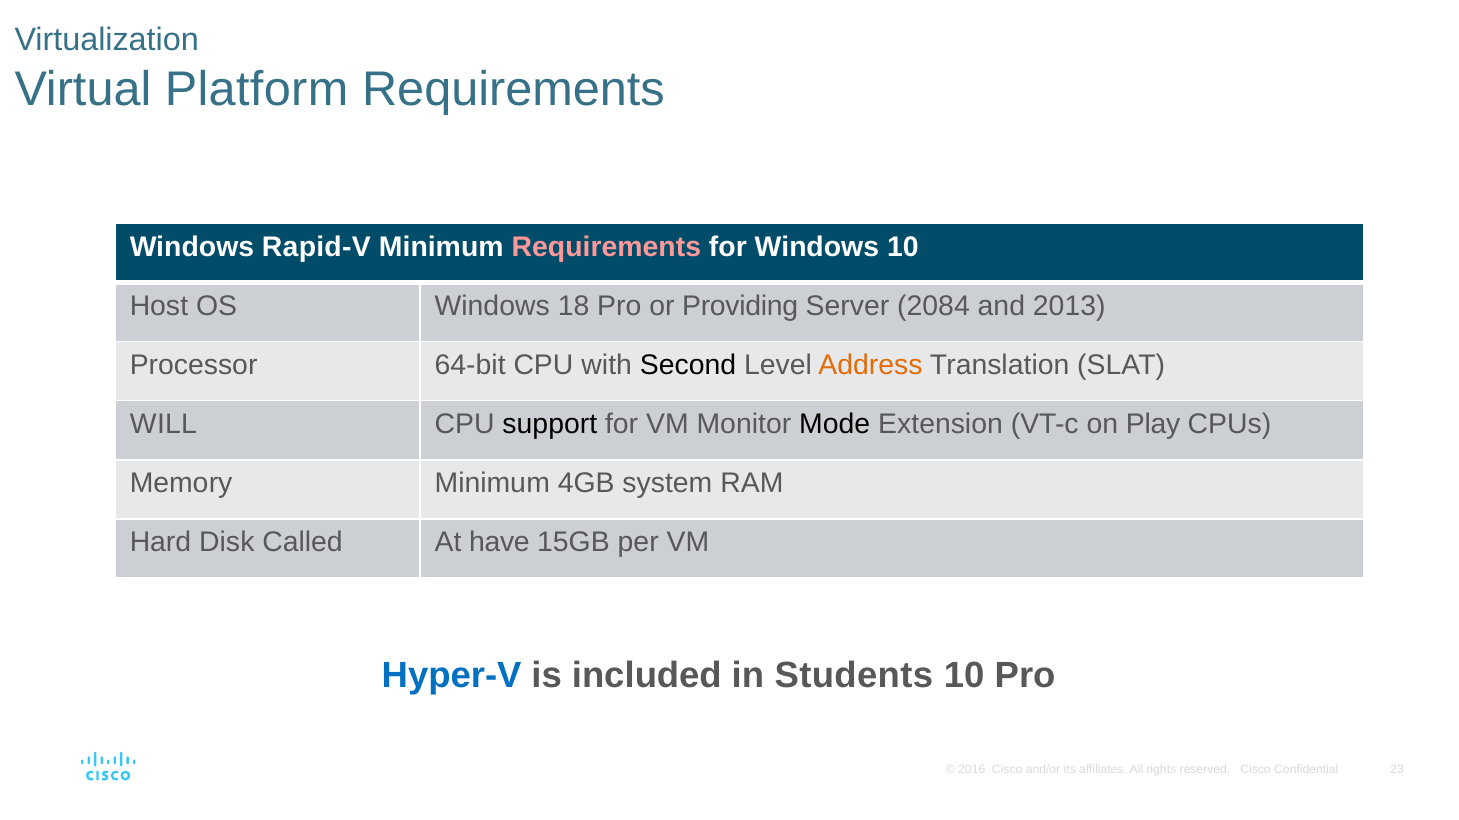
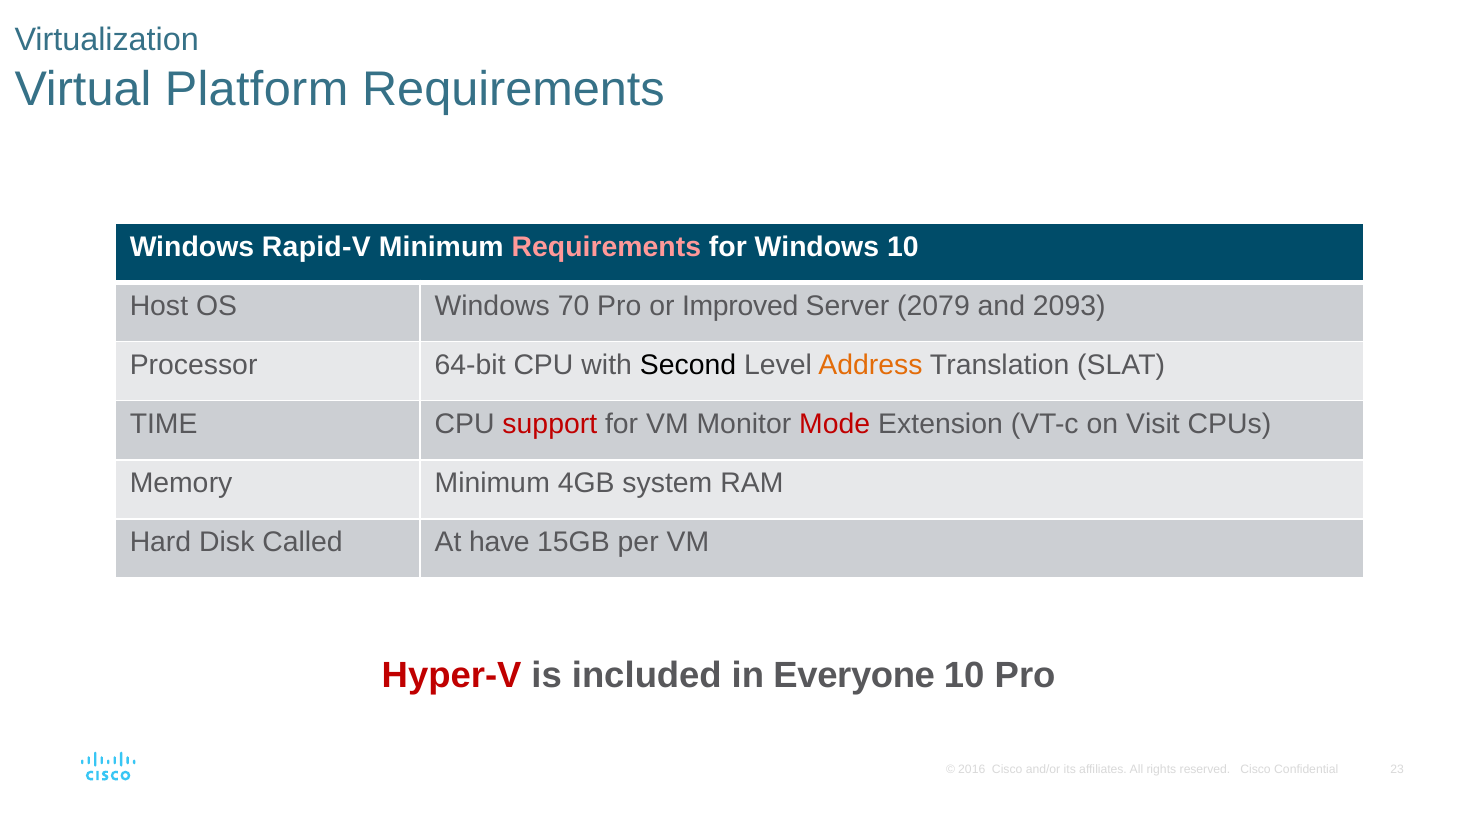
18: 18 -> 70 (574, 306)
Providing: Providing -> Improved (740, 306)
2084: 2084 -> 2079 (934, 306)
2013: 2013 -> 2093 (1069, 306)
WILL: WILL -> TIME (164, 425)
support colour: black -> red (550, 425)
Mode colour: black -> red (835, 425)
Play: Play -> Visit (1153, 425)
Hyper-V colour: blue -> red (452, 676)
Students: Students -> Everyone (854, 676)
